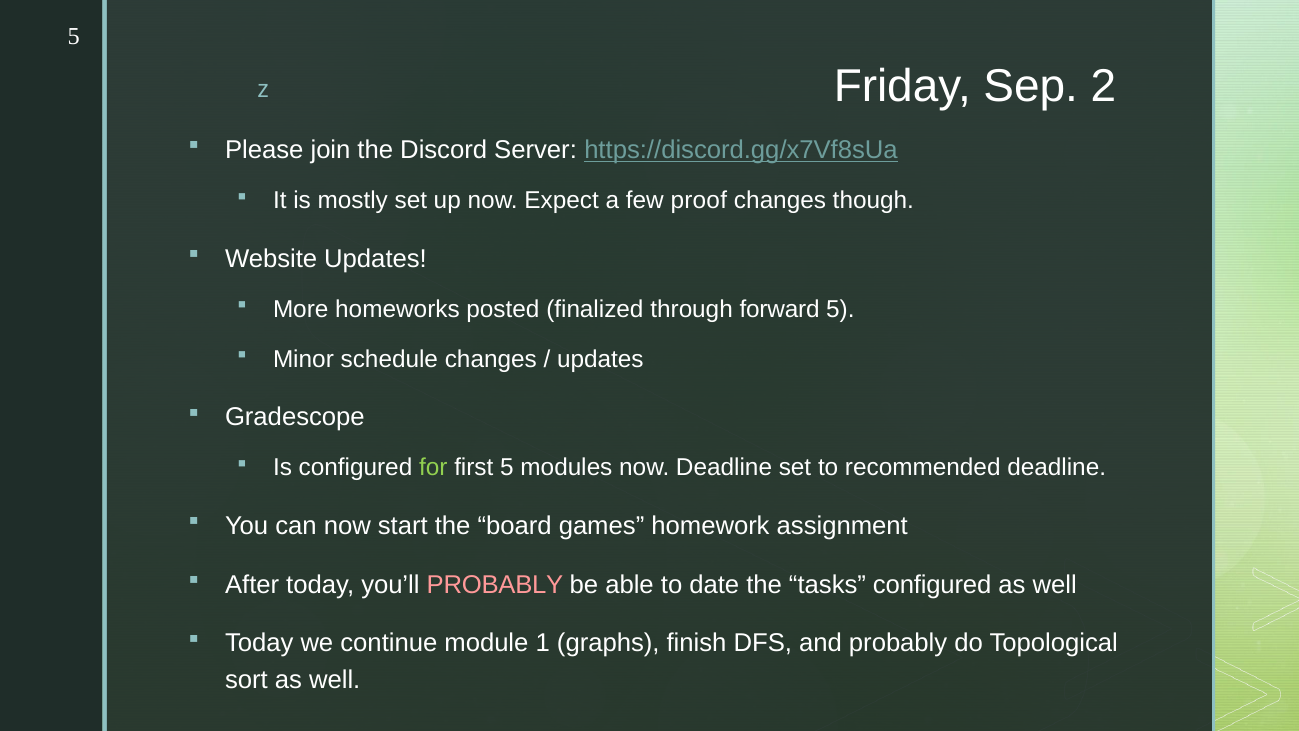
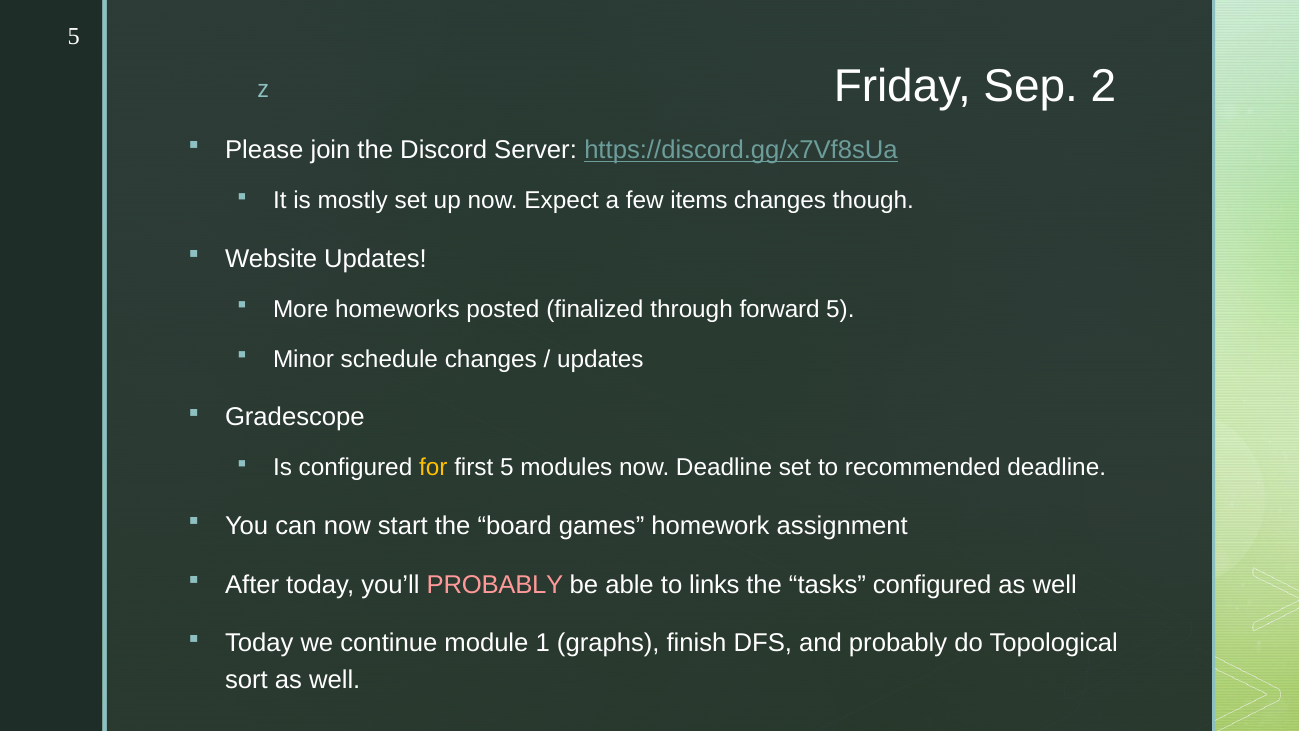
proof: proof -> items (699, 201)
for colour: light green -> yellow (433, 468)
date: date -> links (714, 584)
